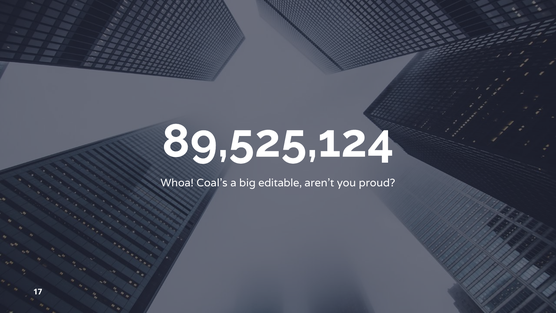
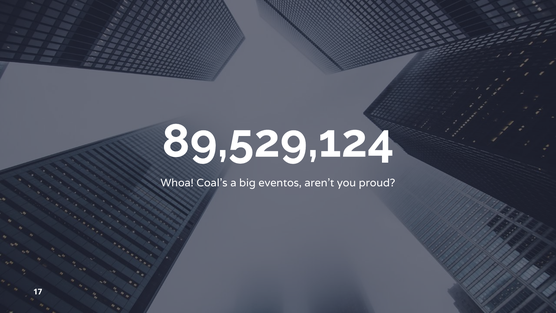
89,525,124: 89,525,124 -> 89,529,124 (278, 141)
editable: editable -> eventos (280, 183)
